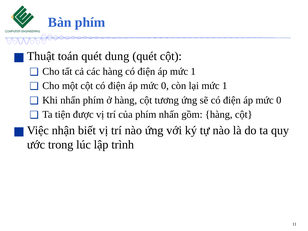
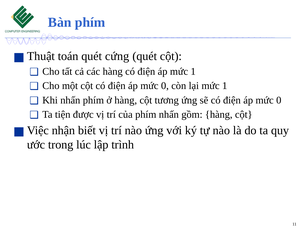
dung: dung -> cứng (117, 56)
